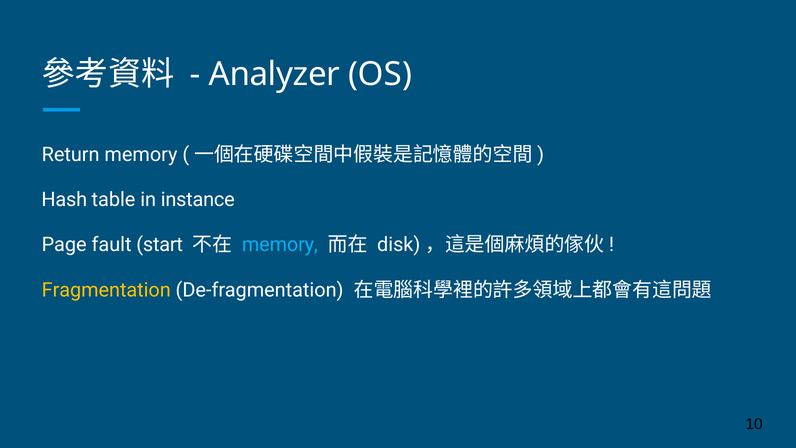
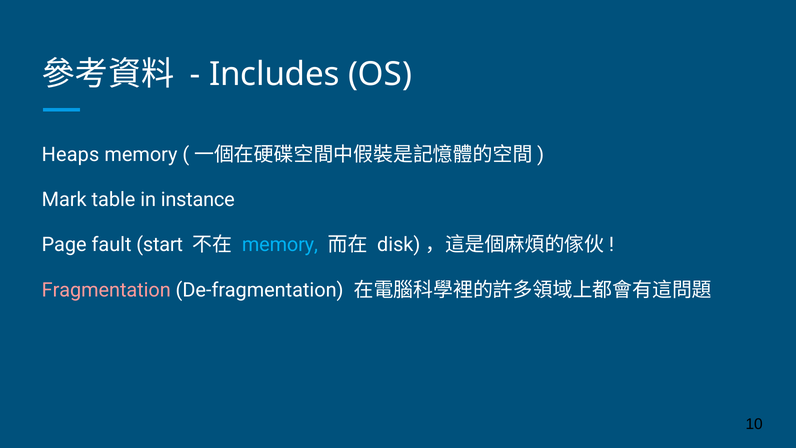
Analyzer: Analyzer -> Includes (274, 74)
Return: Return -> Heaps (71, 155)
Hash: Hash -> Mark (64, 200)
Fragmentation colour: yellow -> pink (106, 290)
